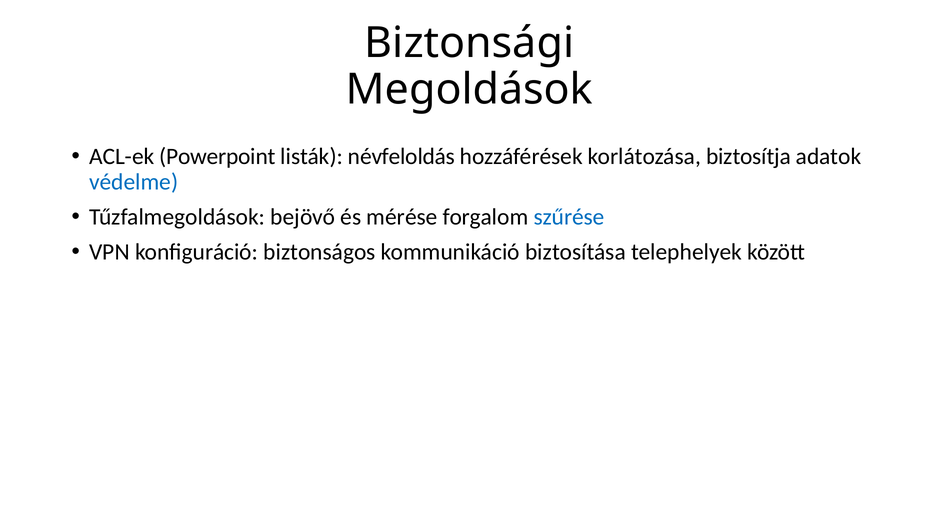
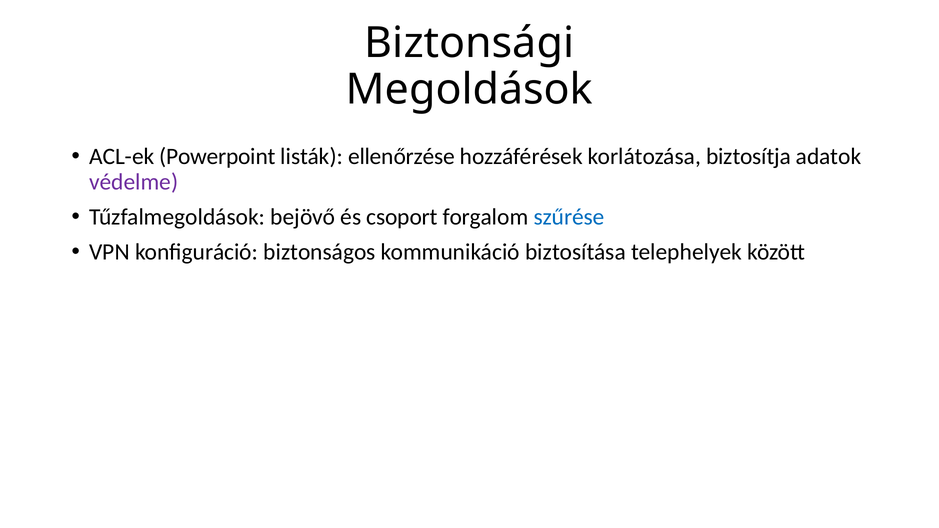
névfeloldás: névfeloldás -> ellenőrzése (401, 157)
védelme colour: blue -> purple (134, 182)
mérése: mérése -> csoport (402, 217)
